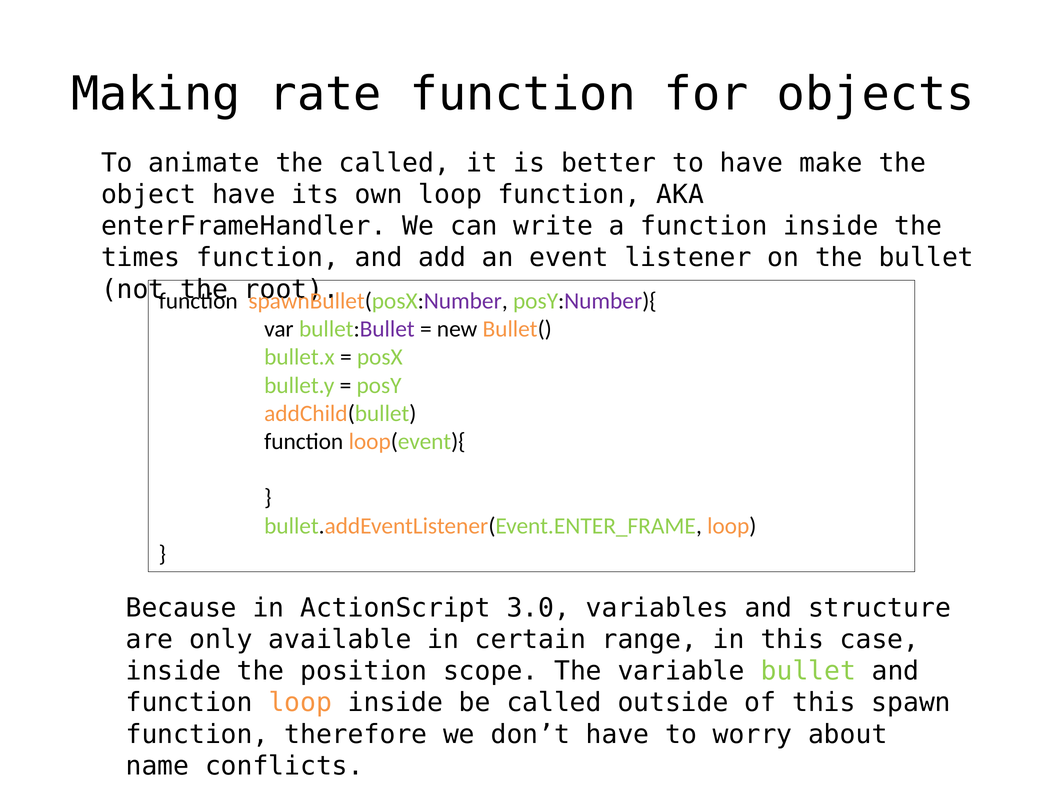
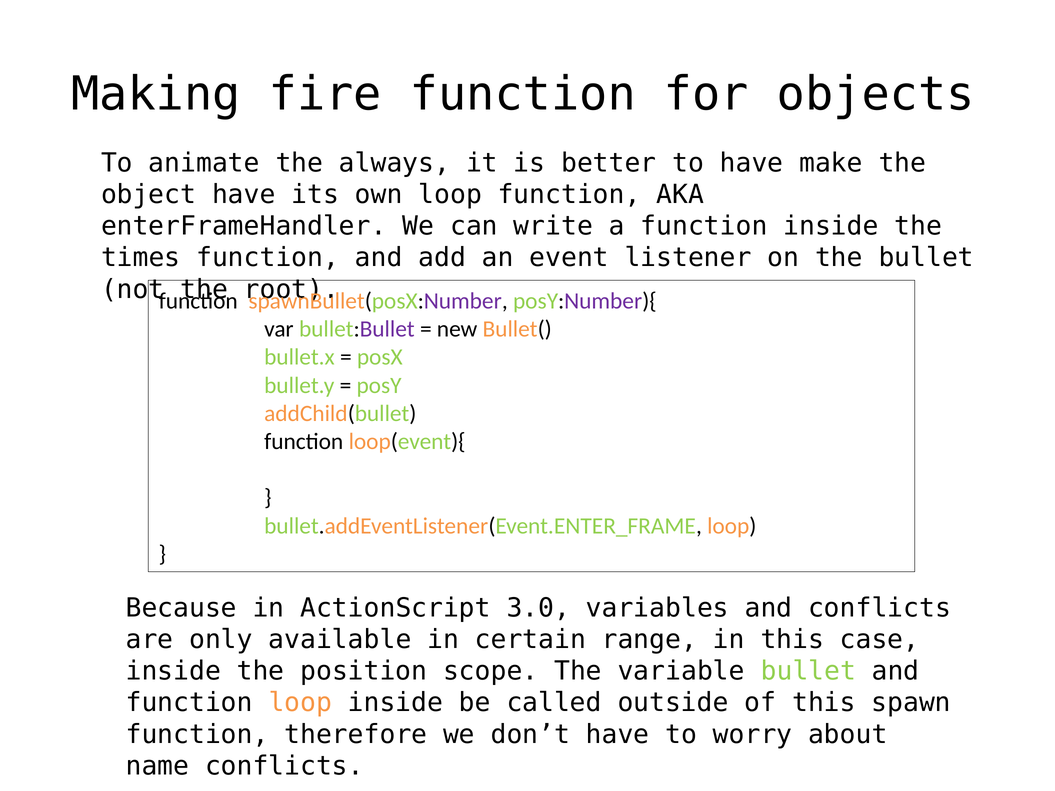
rate: rate -> fire (325, 94)
the called: called -> always (395, 163)
and structure: structure -> conflicts (880, 608)
